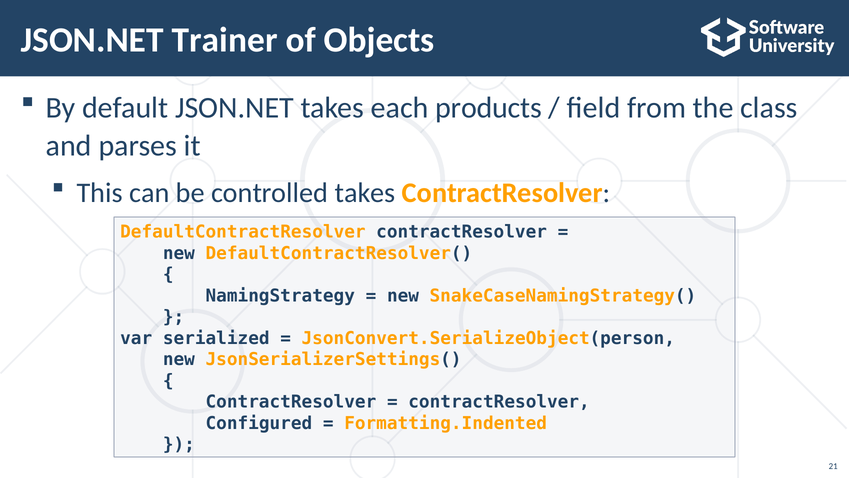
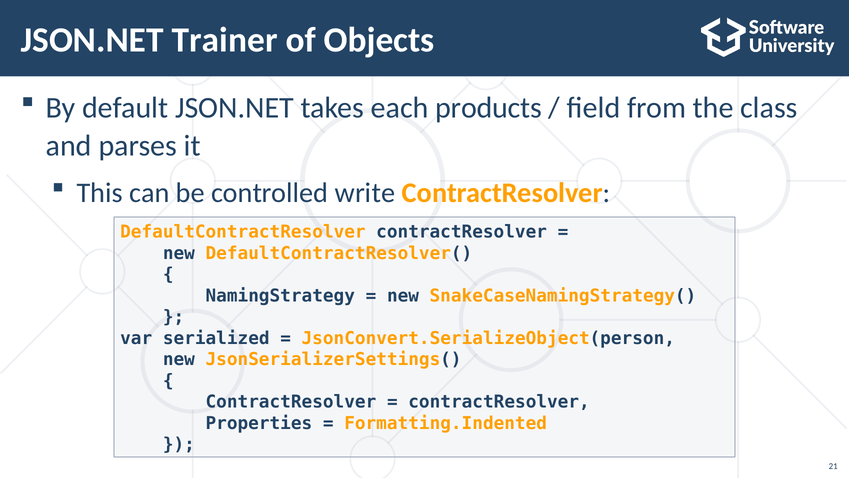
controlled takes: takes -> write (365, 193)
Configured: Configured -> Properties (259, 423)
